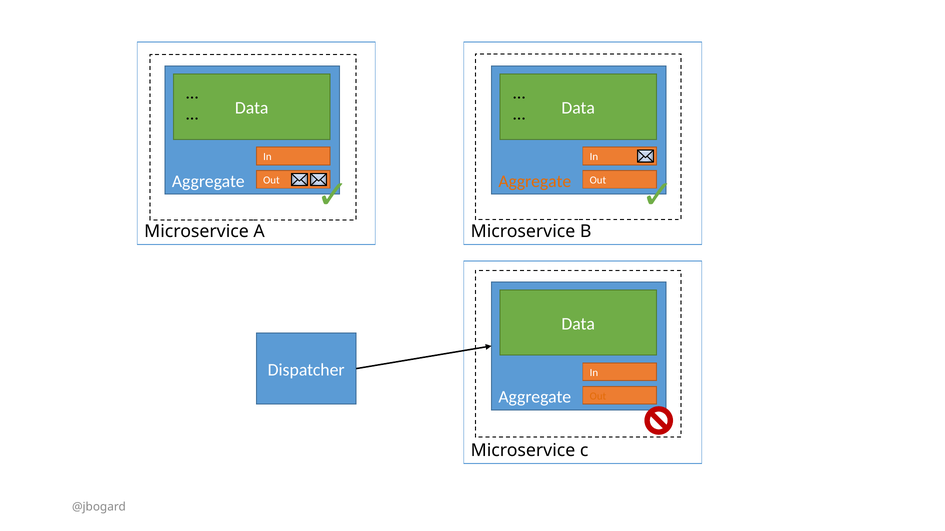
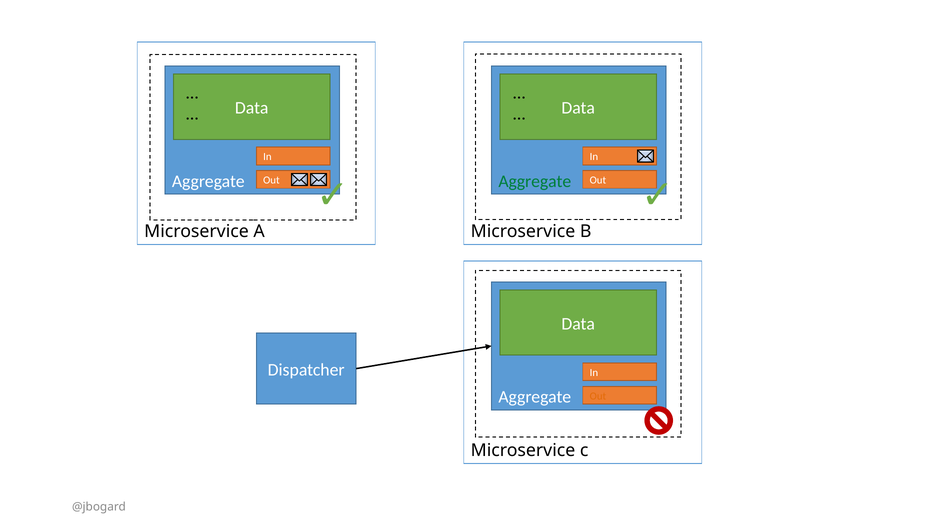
Aggregate colour: orange -> green (535, 182)
